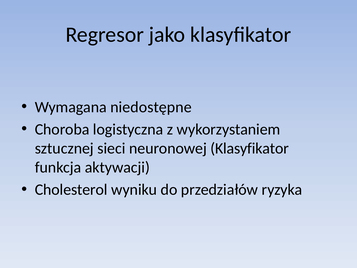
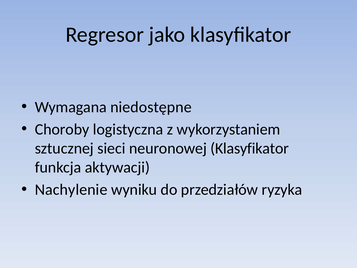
Choroba: Choroba -> Choroby (62, 129)
Cholesterol: Cholesterol -> Nachylenie (71, 189)
